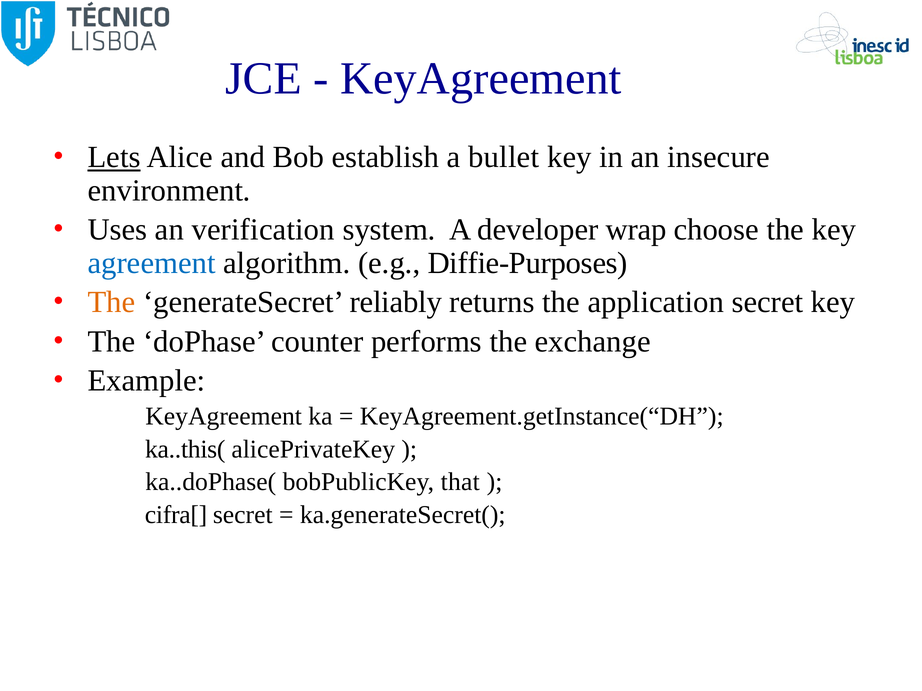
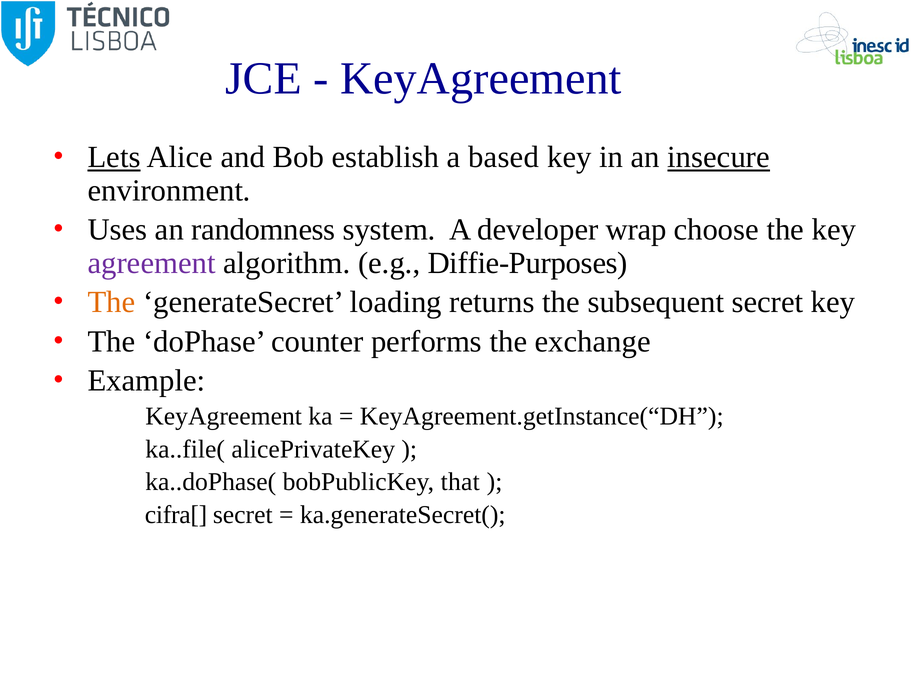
bullet: bullet -> based (504, 157)
insecure underline: none -> present (719, 157)
verification: verification -> randomness (263, 230)
agreement colour: blue -> purple (152, 263)
reliably: reliably -> loading (396, 302)
application: application -> subsequent (656, 302)
ka..this(: ka..this( -> ka..file( (185, 449)
